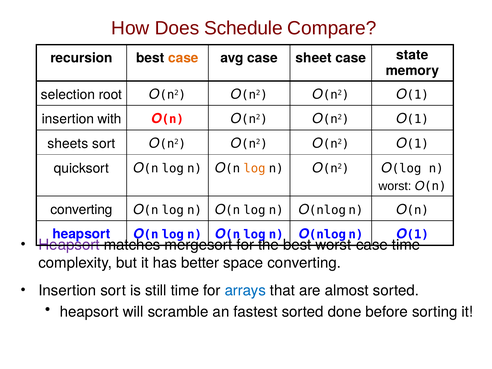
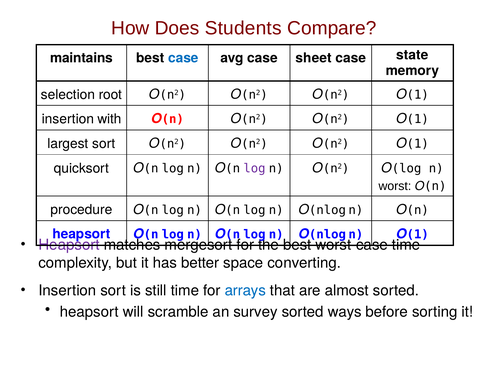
Schedule: Schedule -> Students (243, 28)
recursion: recursion -> maintains (82, 58)
case colour: orange -> blue (183, 58)
sheets: sheets -> largest (68, 144)
log colour: orange -> purple (254, 168)
converting: converting -> procedure (81, 210)
fastest: fastest -> survey (256, 312)
done: done -> ways (345, 312)
